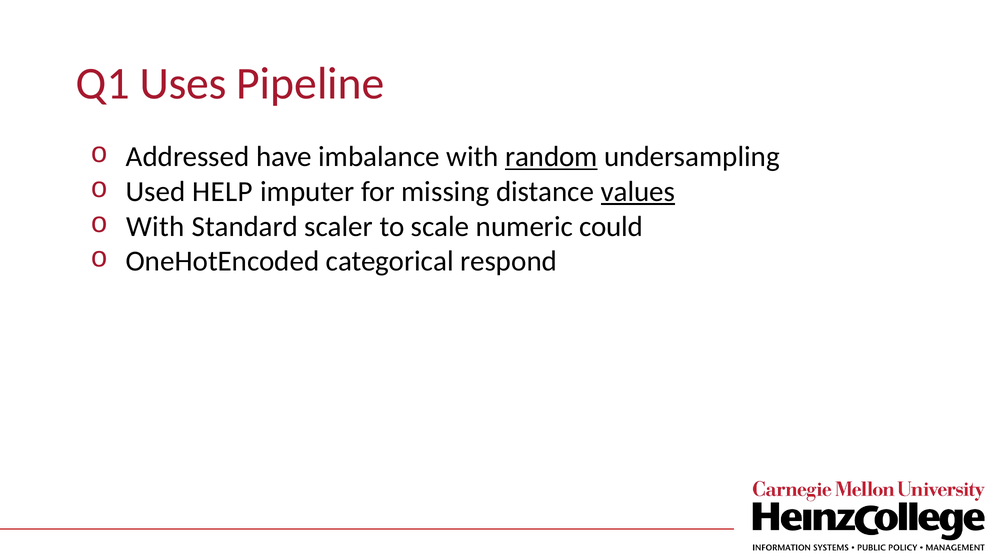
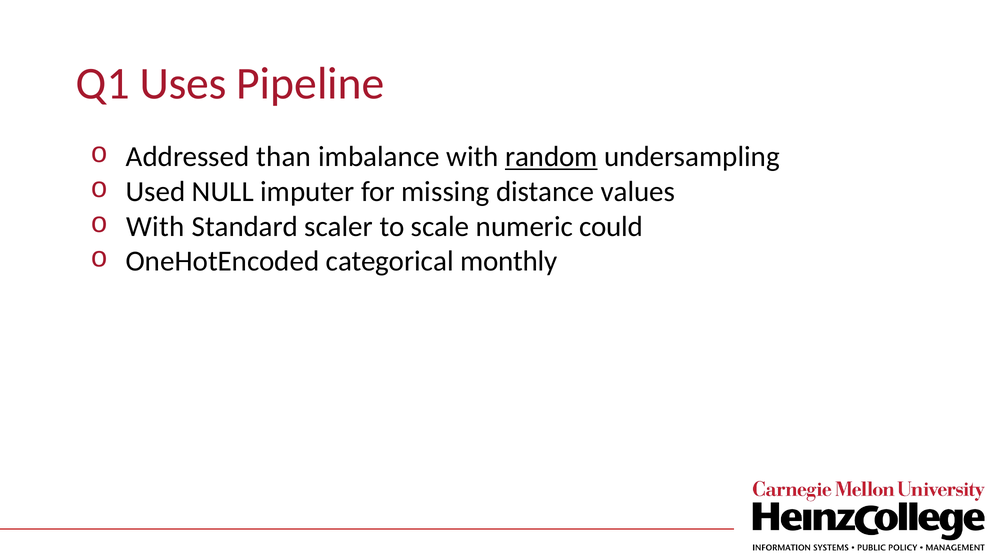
have: have -> than (284, 157)
HELP: HELP -> NULL (223, 192)
values underline: present -> none (638, 192)
respond: respond -> monthly (509, 261)
